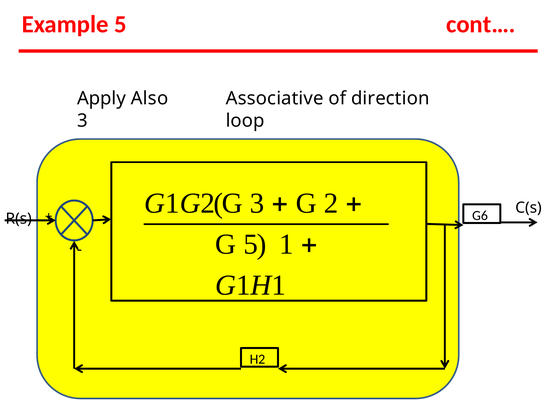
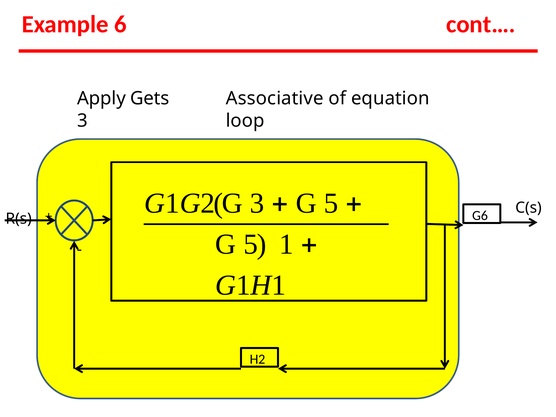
Example 5: 5 -> 6 (121, 24)
Also: Also -> Gets (150, 99)
direction: direction -> equation (390, 99)
2: 2 -> 5 (331, 203)
